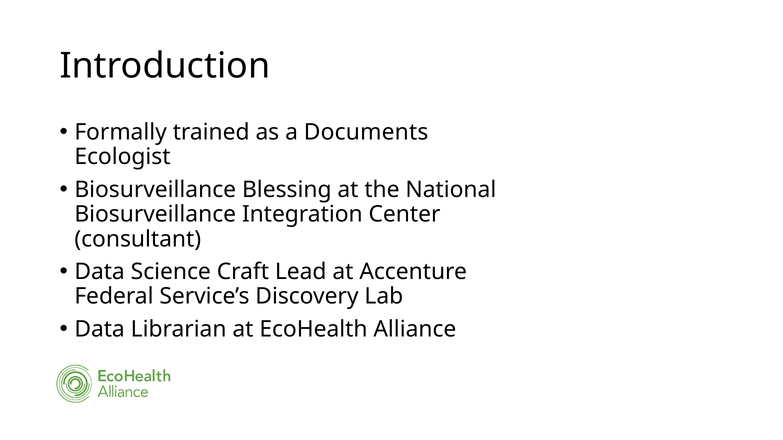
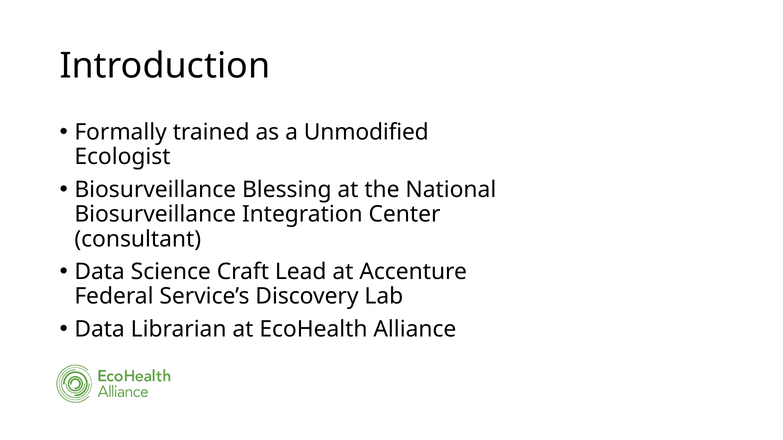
Documents: Documents -> Unmodified (366, 132)
